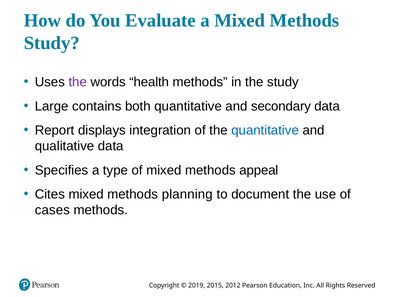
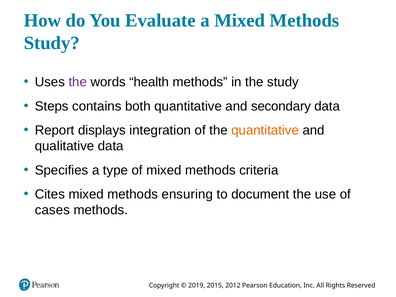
Large: Large -> Steps (52, 106)
quantitative colour: blue -> orange (265, 130)
appeal: appeal -> criteria (259, 170)
planning: planning -> ensuring (187, 194)
